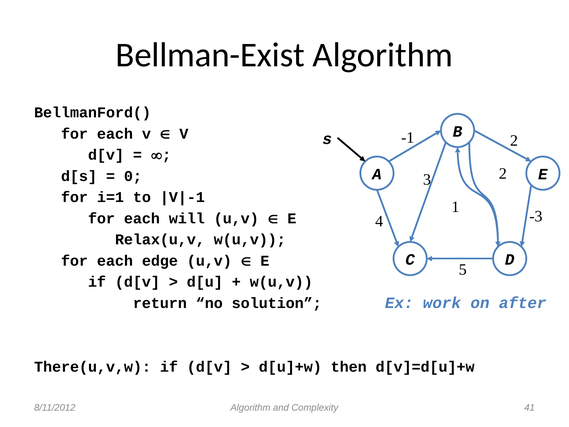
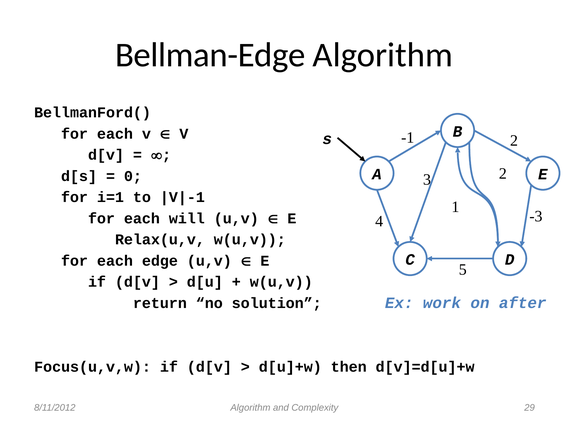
Bellman-Exist: Bellman-Exist -> Bellman-Edge (210, 55)
There(u,v,w: There(u,v,w -> Focus(u,v,w (93, 367)
41: 41 -> 29 (530, 408)
